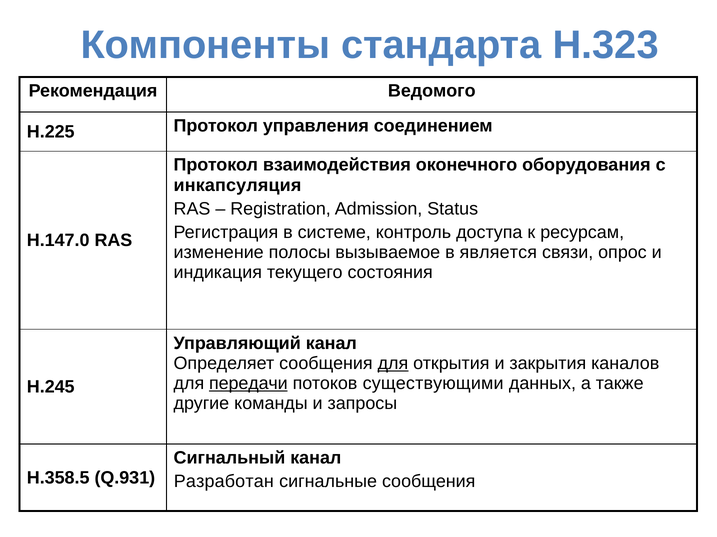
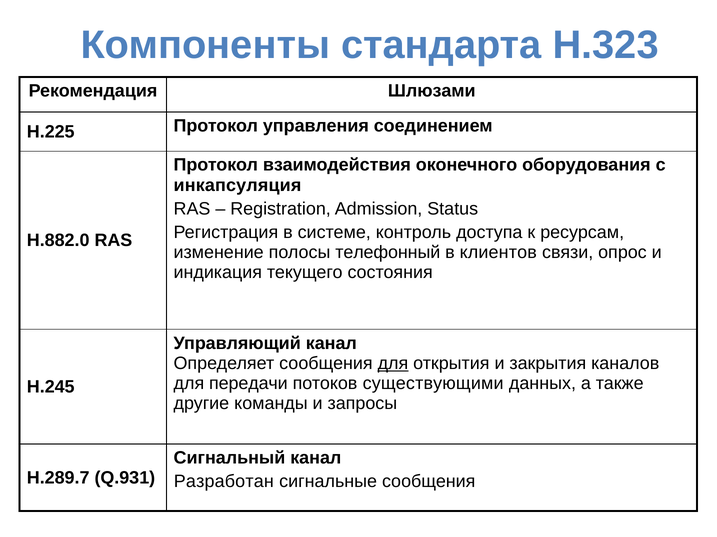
Ведомого: Ведомого -> Шлюзами (432, 91)
H.147.0: H.147.0 -> H.882.0 (58, 241)
вызываемое: вызываемое -> телефонный (388, 253)
является: является -> клиентов (498, 253)
передачи underline: present -> none (248, 384)
H.358.5: H.358.5 -> H.289.7 (58, 478)
